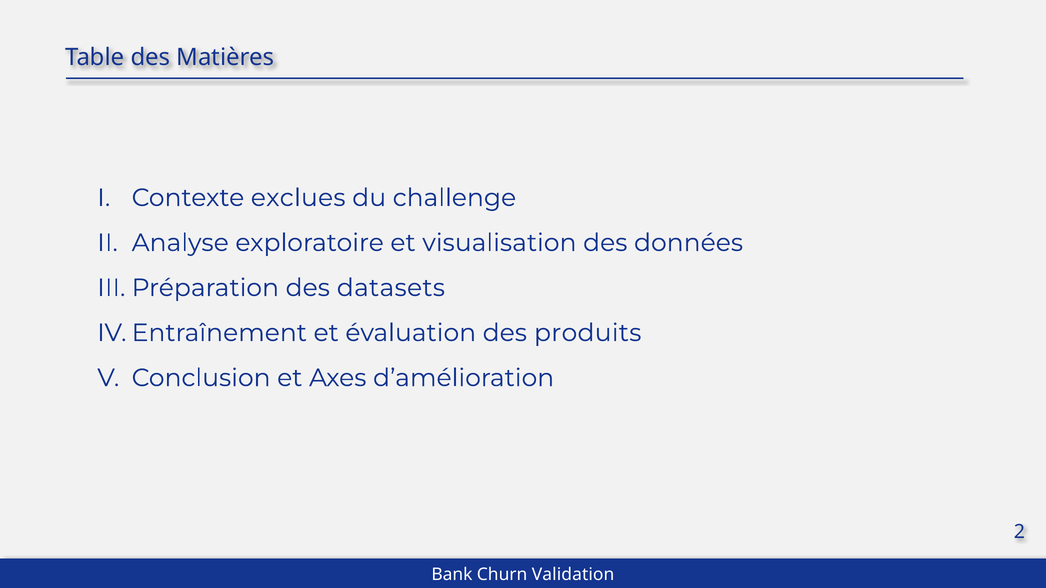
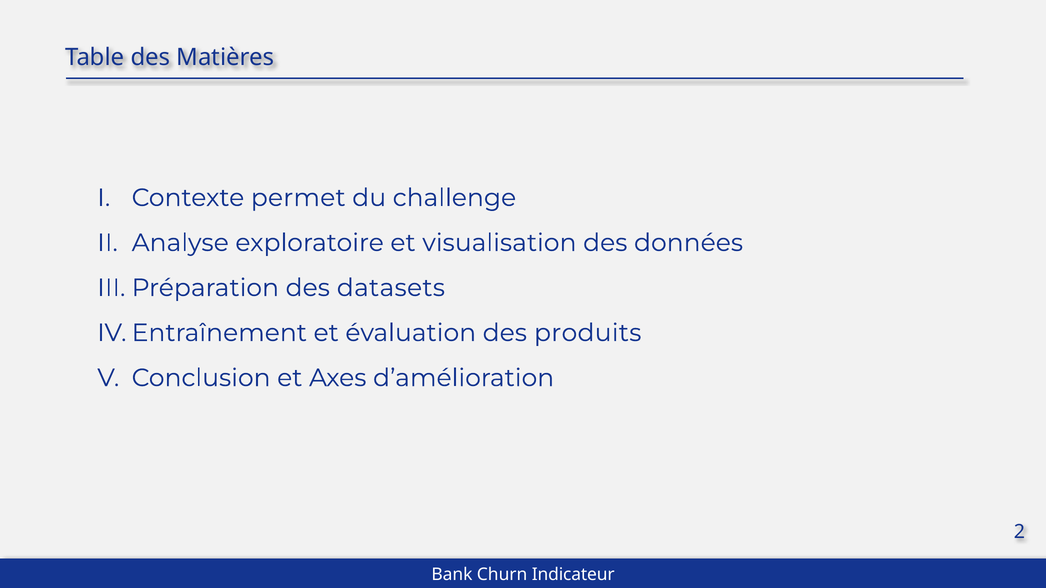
exclues: exclues -> permet (298, 198)
Validation: Validation -> Indicateur (573, 575)
